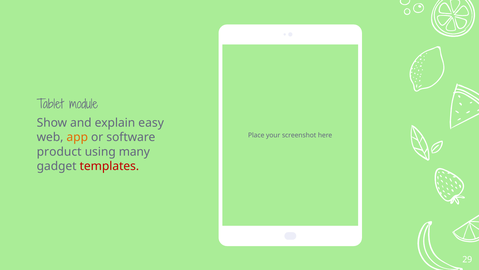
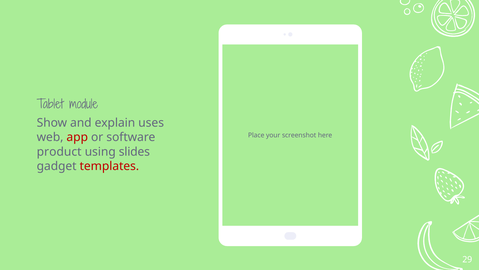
easy: easy -> uses (151, 123)
app colour: orange -> red (77, 137)
many: many -> slides (134, 151)
